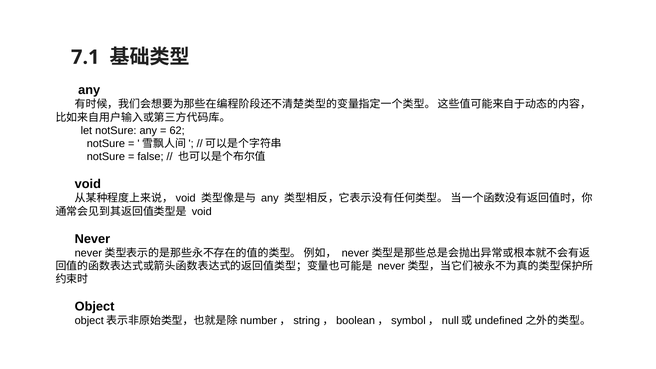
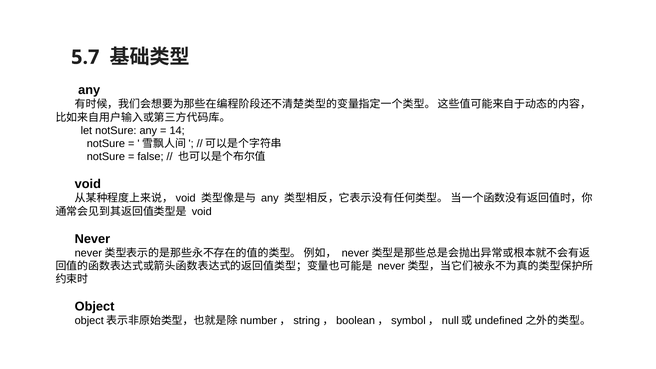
7.1: 7.1 -> 5.7 (85, 57)
62: 62 -> 14 (177, 131)
